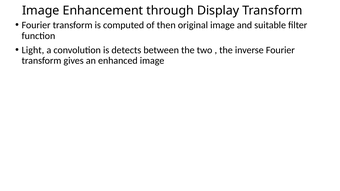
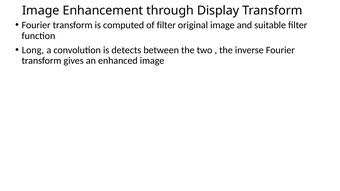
of then: then -> filter (166, 25)
Light: Light -> Long (33, 50)
